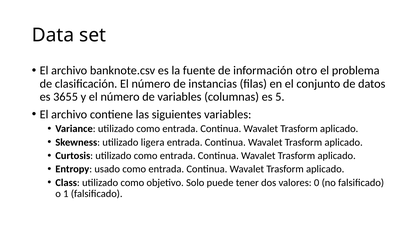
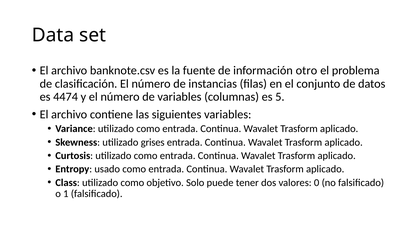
3655: 3655 -> 4474 (66, 97)
ligera: ligera -> grises (153, 142)
